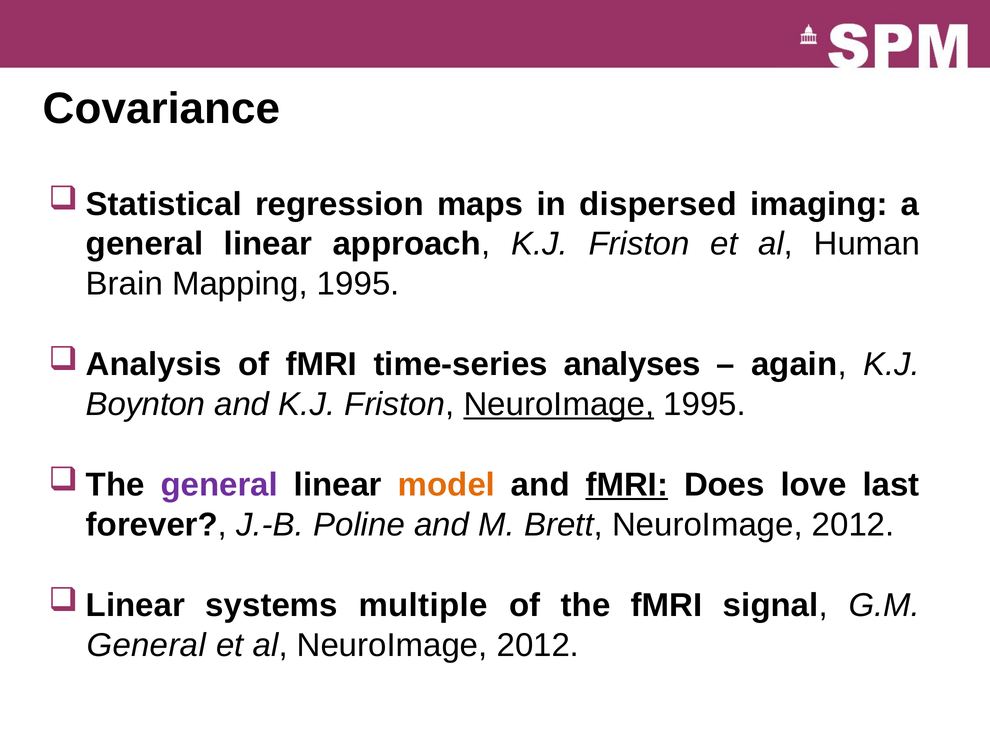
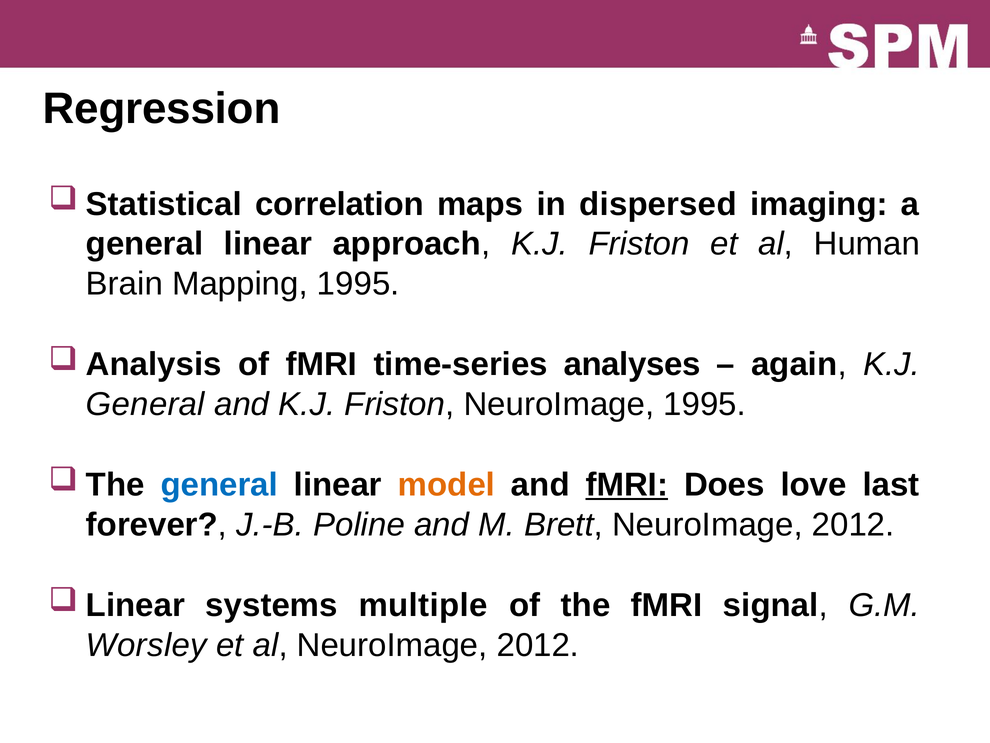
Covariance: Covariance -> Regression (162, 109)
regression: regression -> correlation (339, 204)
Boynton: Boynton -> General (145, 404)
NeuroImage underline: present -> none (559, 404)
general colour: purple -> blue (219, 485)
General: General -> Worsley (146, 645)
